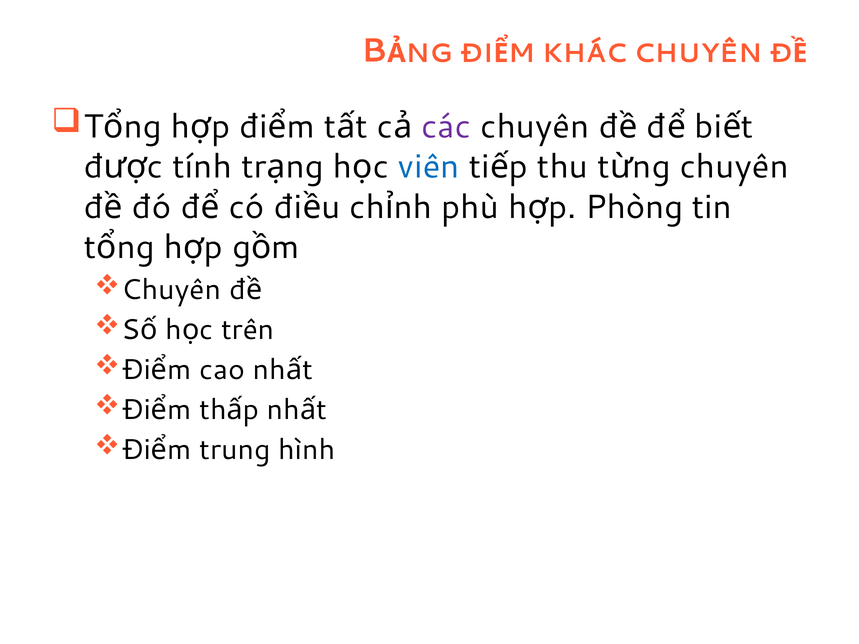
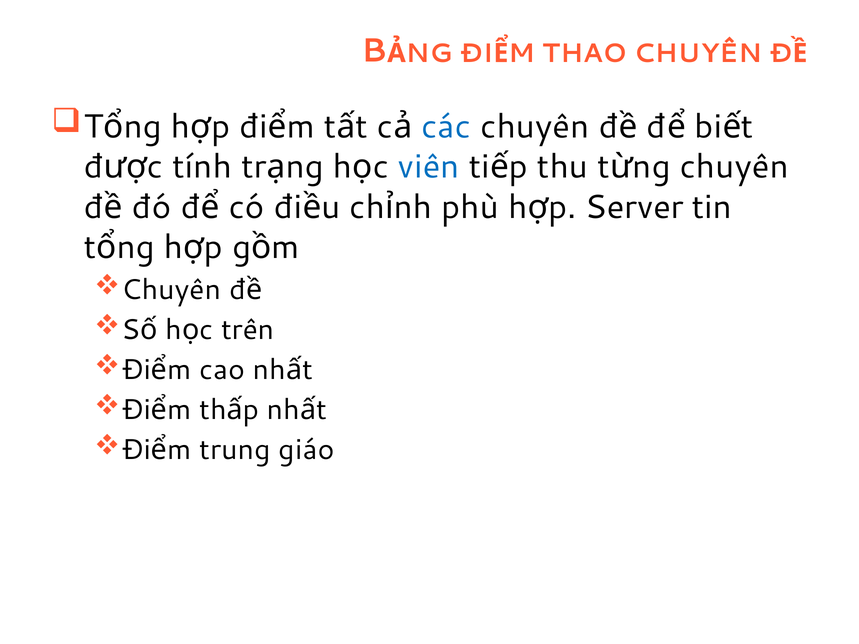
KHÁC: KHÁC -> THAO (585, 53)
các colour: purple -> blue (446, 127)
Phòng: Phòng -> Server (634, 207)
hình: hình -> giáo (307, 450)
